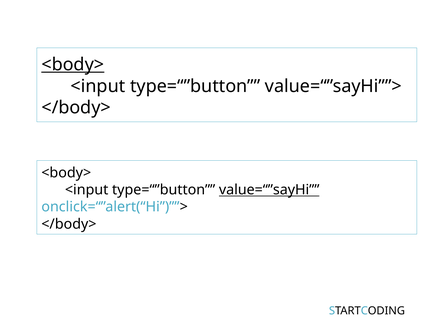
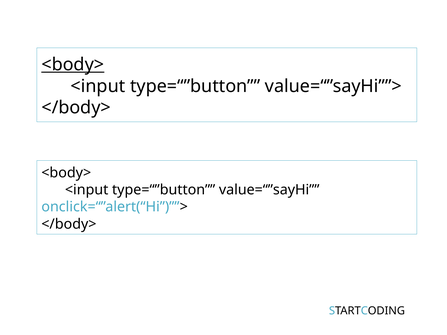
value=“”sayHi underline: present -> none (269, 190)
